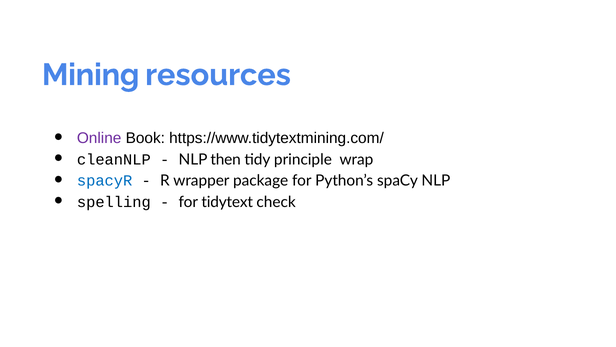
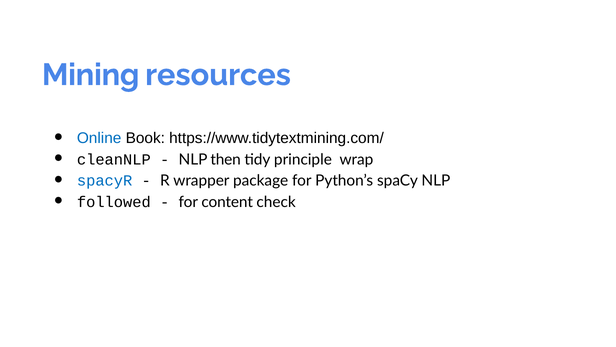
Online colour: purple -> blue (99, 138)
spelling: spelling -> followed (114, 202)
tidytext: tidytext -> content (227, 202)
